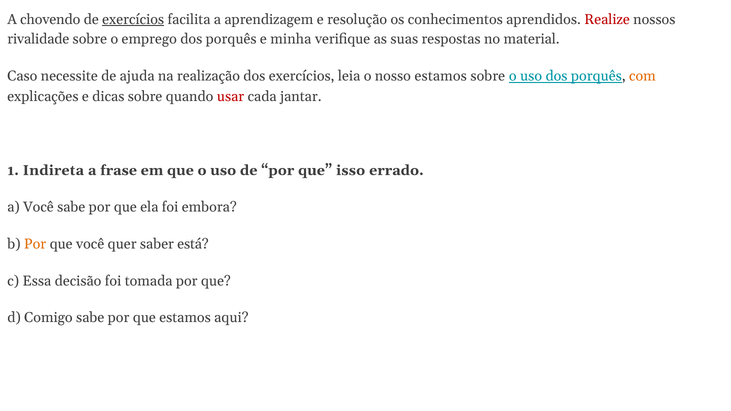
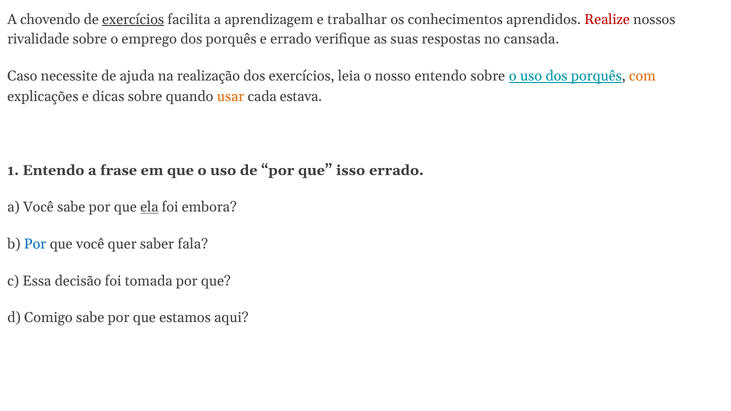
resolução: resolução -> trabalhar (357, 19)
e minha: minha -> errado (291, 39)
material: material -> cansada (532, 39)
nosso estamos: estamos -> entendo (441, 76)
usar colour: red -> orange (230, 97)
jantar: jantar -> estava (301, 97)
1 Indireta: Indireta -> Entendo (53, 170)
ela underline: none -> present (149, 207)
Por colour: orange -> blue (35, 244)
está: está -> fala (193, 244)
